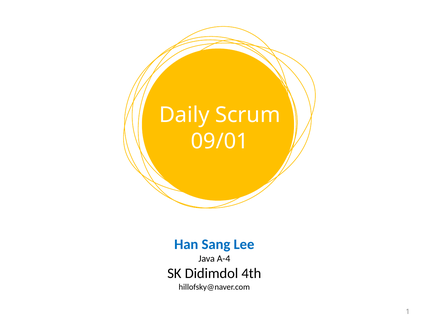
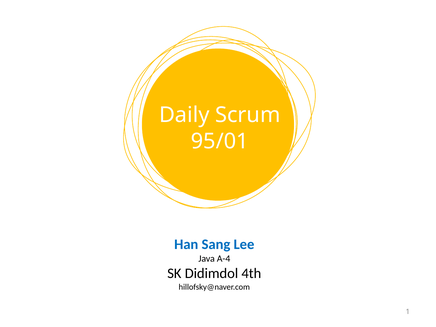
09/01: 09/01 -> 95/01 (220, 141)
